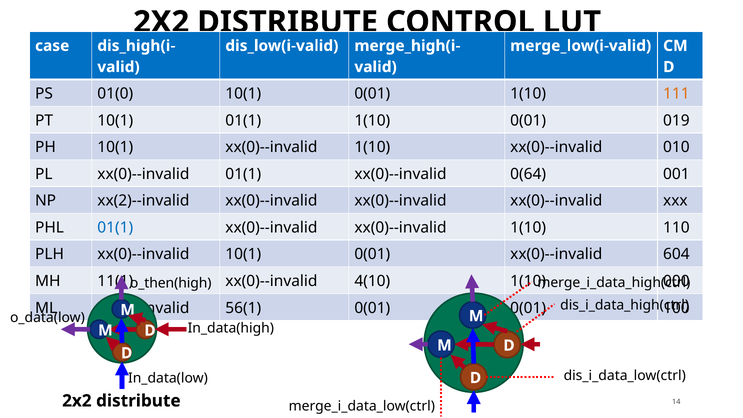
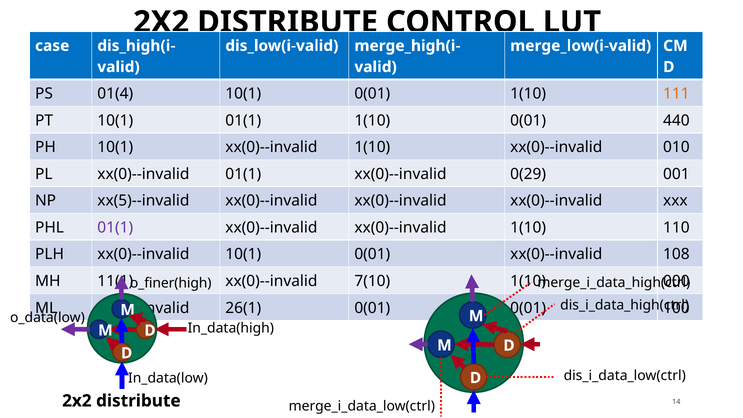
01(0: 01(0 -> 01(4 (115, 94)
019: 019 -> 440 (676, 121)
0(64: 0(64 -> 0(29 (528, 174)
xx(2)--invalid: xx(2)--invalid -> xx(5)--invalid (143, 201)
01(1 colour: blue -> purple (115, 228)
604: 604 -> 108 (676, 254)
4(10: 4(10 -> 7(10 (372, 281)
o_then(high: o_then(high -> o_finer(high (171, 283)
56(1: 56(1 -> 26(1 (243, 308)
